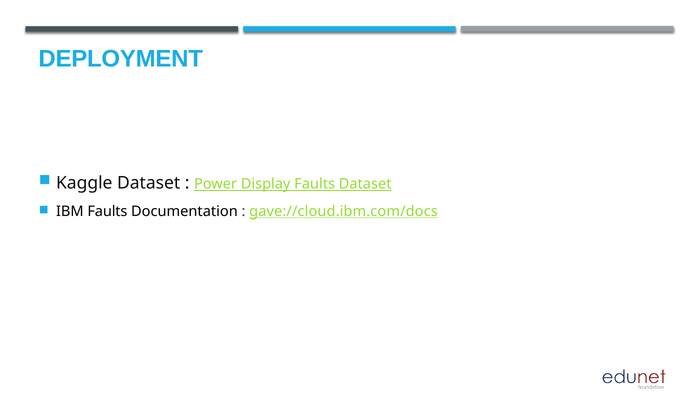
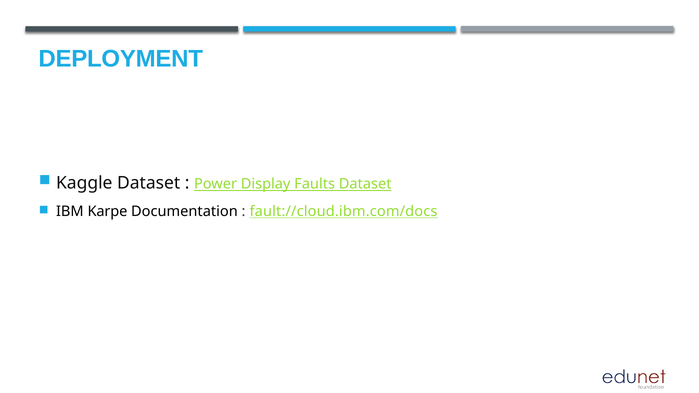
IBM Faults: Faults -> Karpe (107, 211)
gave://cloud.ibm.com/docs: gave://cloud.ibm.com/docs -> fault://cloud.ibm.com/docs (343, 211)
